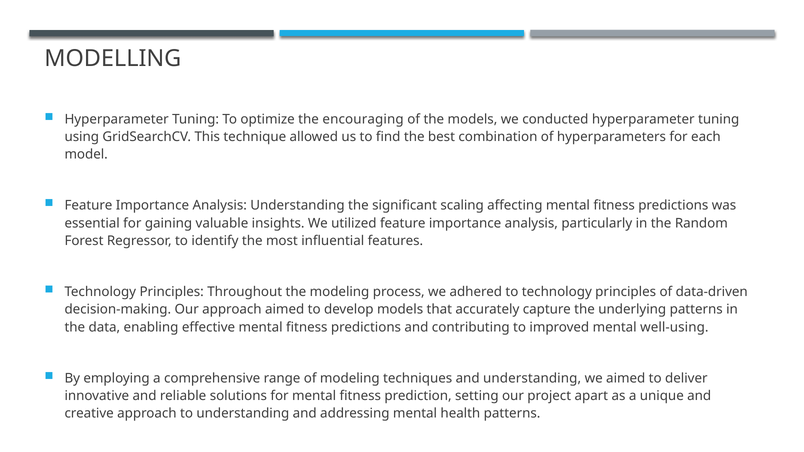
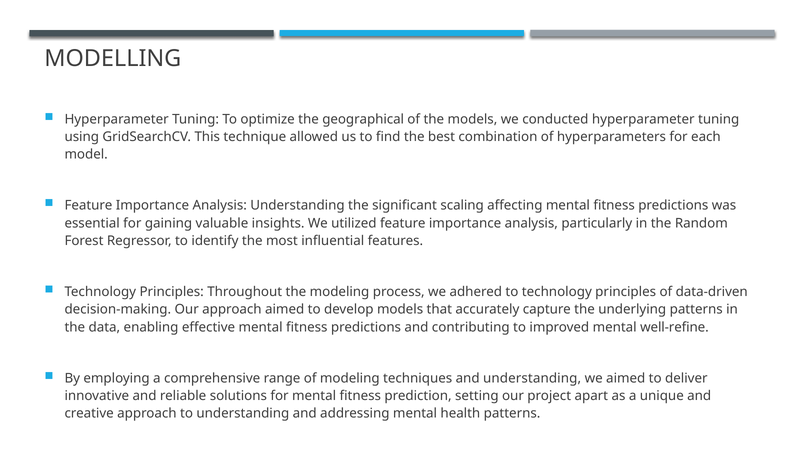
encouraging: encouraging -> geographical (363, 119)
well-using: well-using -> well-refine (674, 327)
